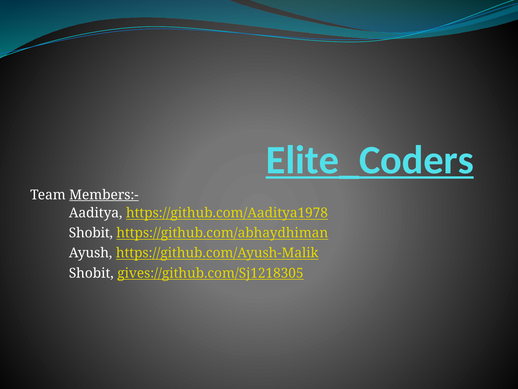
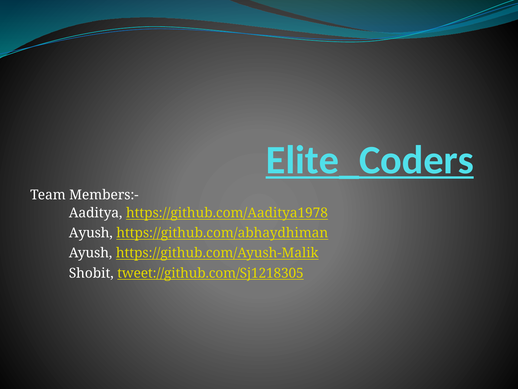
Members:- underline: present -> none (104, 195)
Shobit: Shobit -> Ayush (91, 233)
gives://github.com/Sj1218305: gives://github.com/Sj1218305 -> tweet://github.com/Sj1218305 (210, 273)
